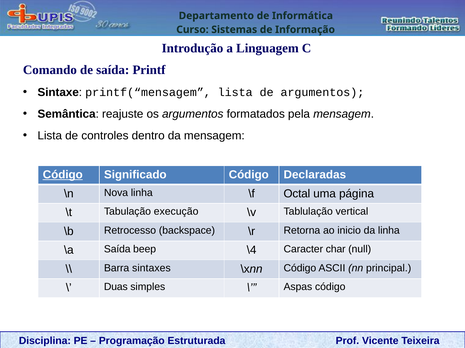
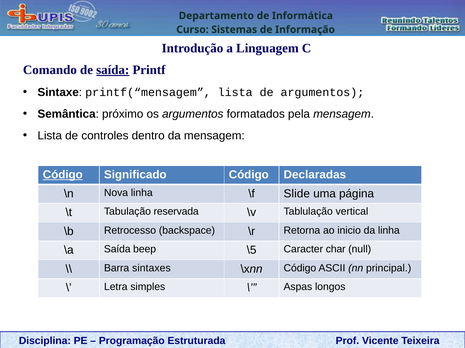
saída underline: none -> present (113, 70)
reajuste: reajuste -> próximo (123, 114)
Octal: Octal -> Slide (297, 194)
execução: execução -> reservada (176, 212)
\4: \4 -> \5 (252, 251)
Duas: Duas -> Letra (116, 287)
Aspas código: código -> longos (330, 287)
